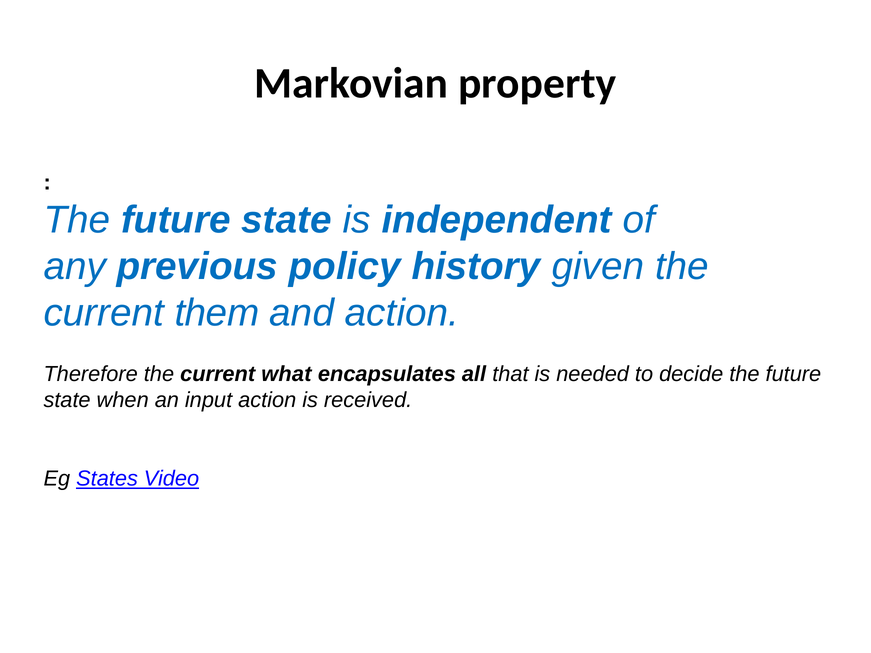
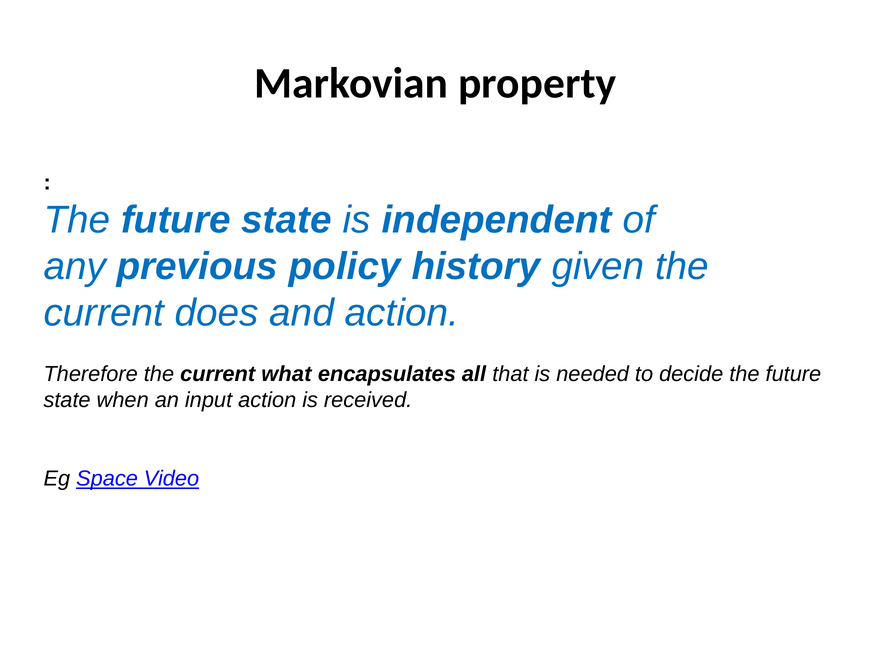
them: them -> does (217, 313)
States: States -> Space (107, 479)
